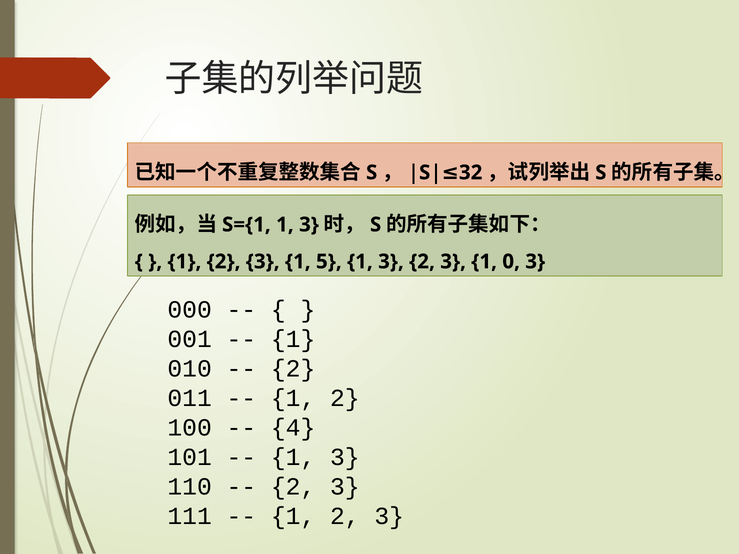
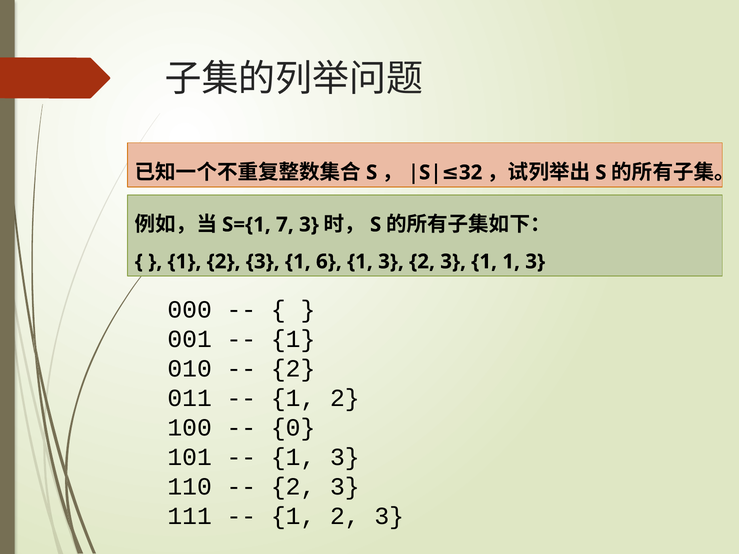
1: 1 -> 7 (285, 225)
5: 5 -> 6 (329, 262)
1 0: 0 -> 1 (511, 262)
4: 4 -> 0 (293, 428)
